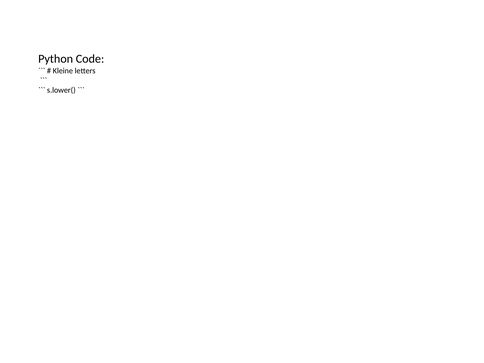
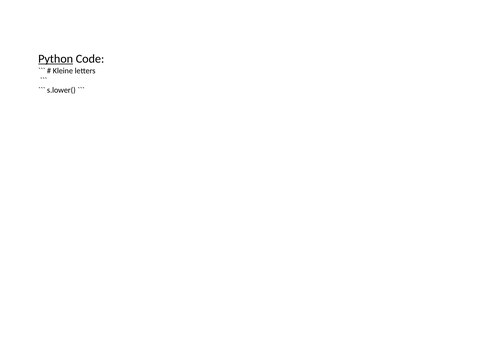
Python underline: none -> present (56, 59)
